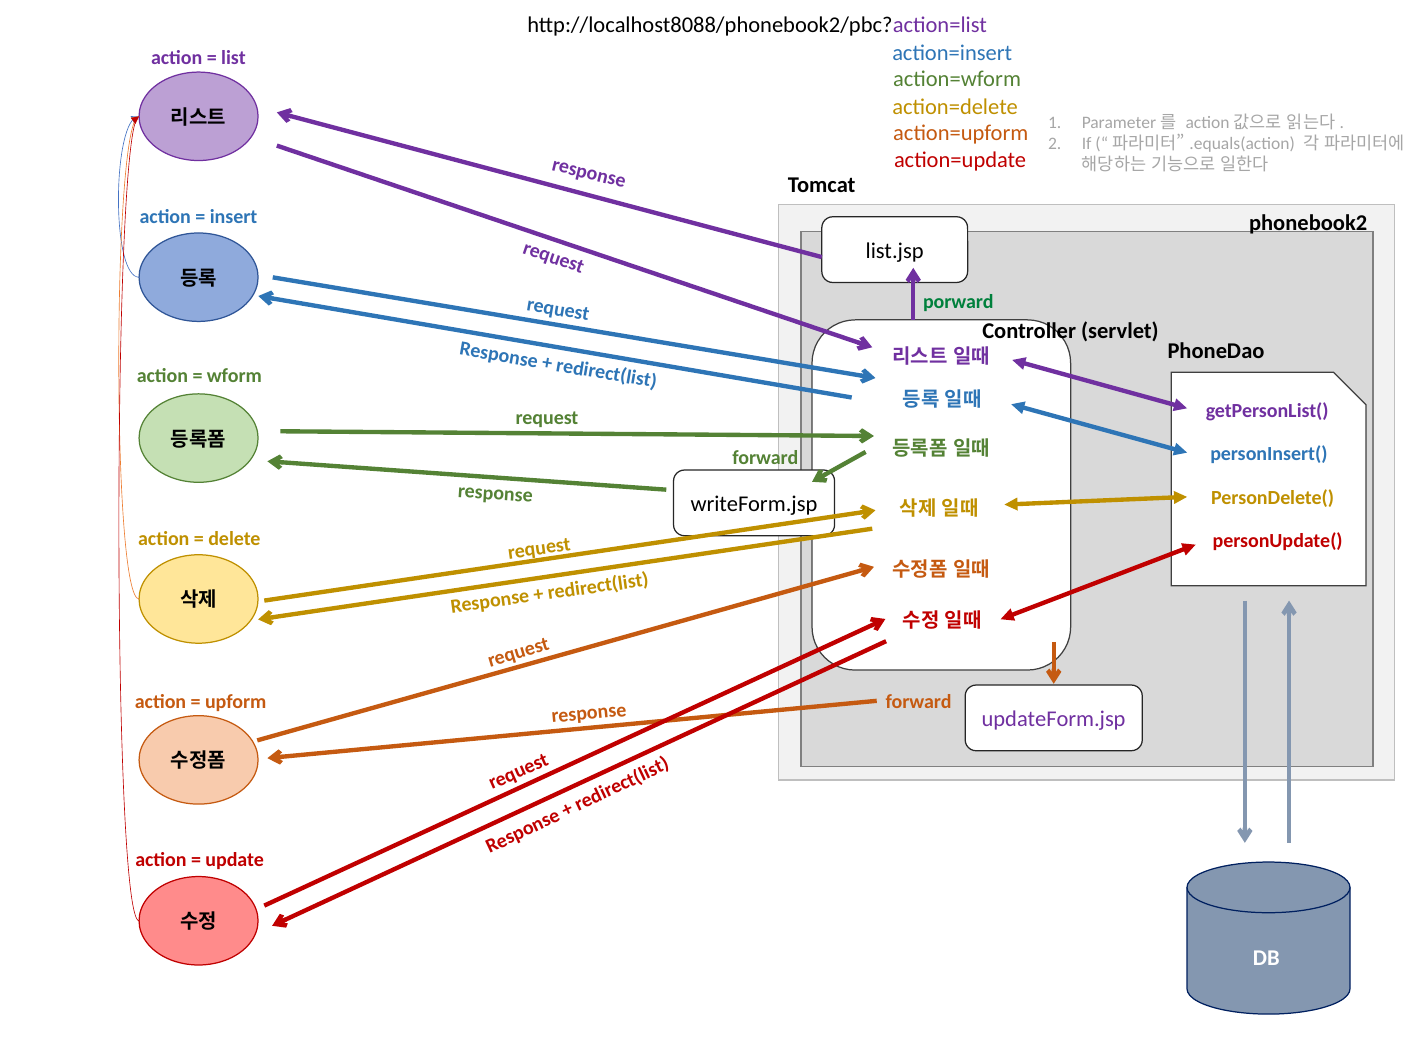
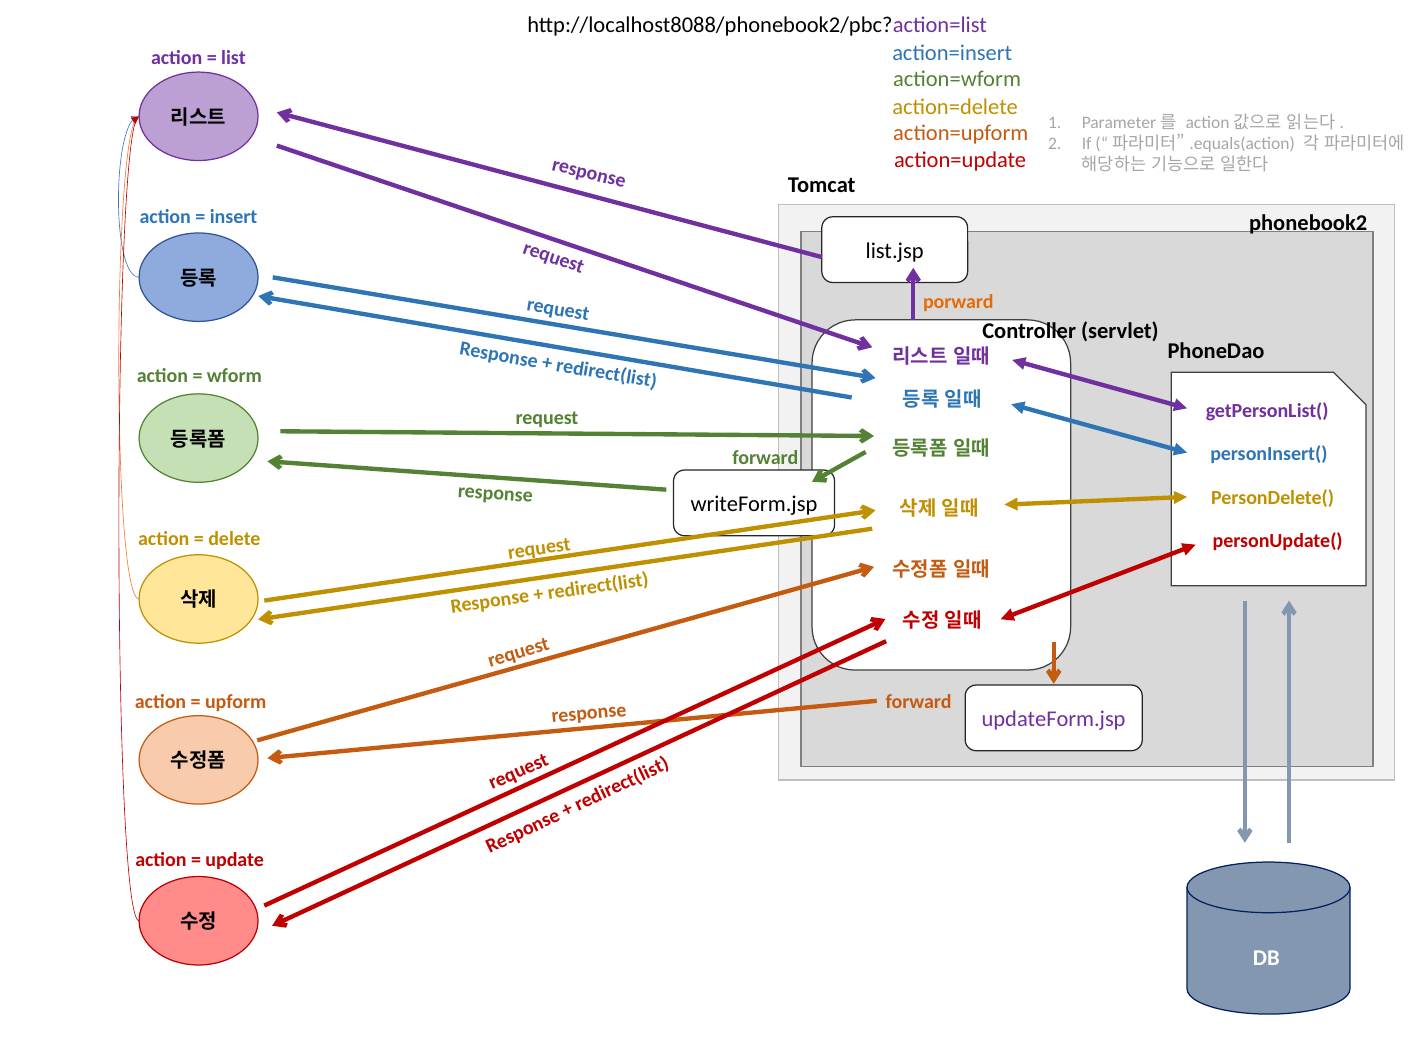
porward colour: green -> orange (958, 302)
